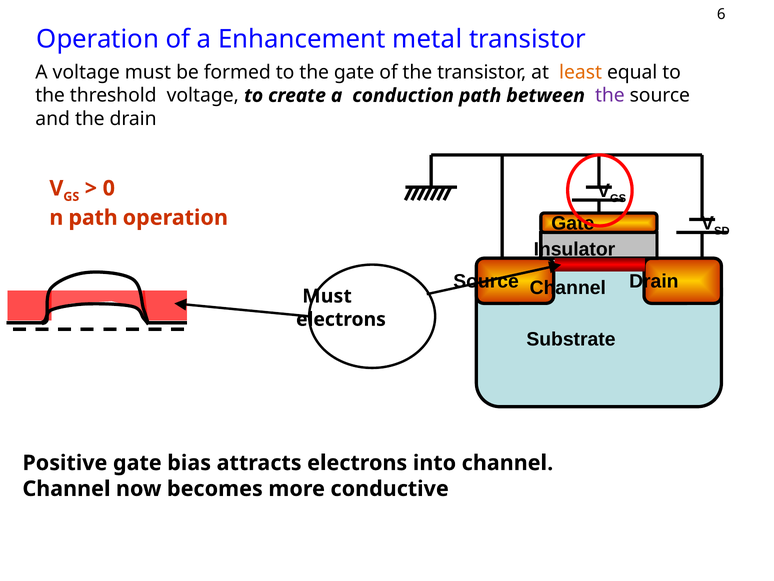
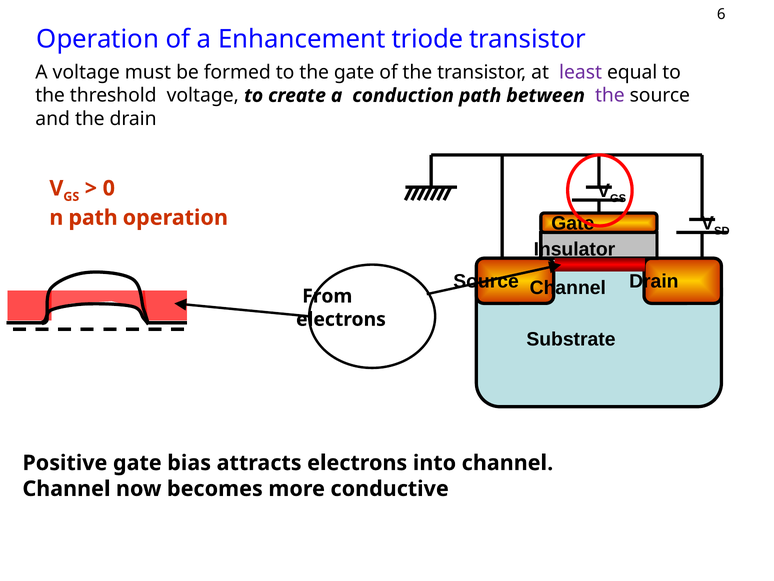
metal: metal -> triode (428, 39)
least colour: orange -> purple (581, 72)
Must: Must -> From (327, 296)
